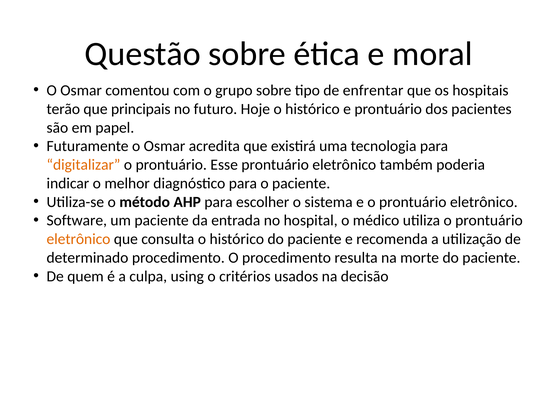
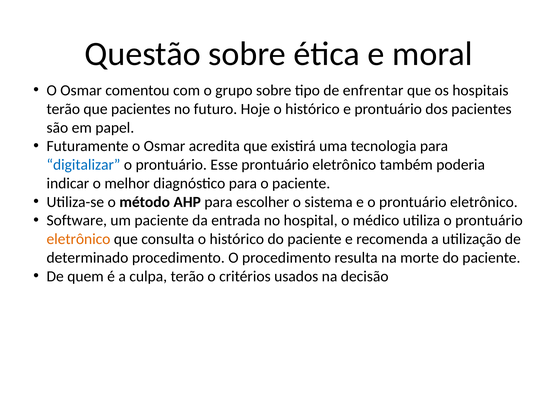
que principais: principais -> pacientes (141, 109)
digitalizar colour: orange -> blue (83, 165)
culpa using: using -> terão (187, 277)
